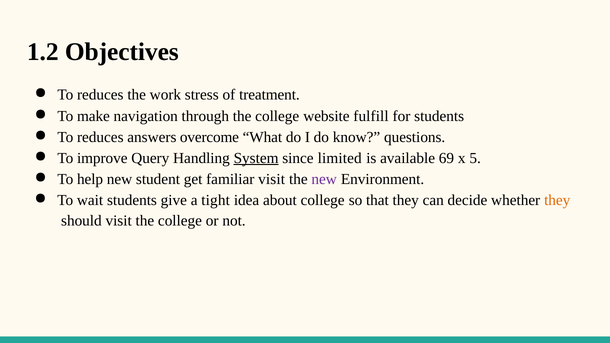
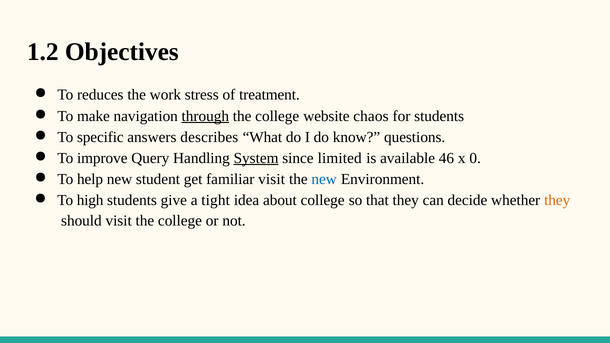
through underline: none -> present (205, 116)
fulfill: fulfill -> chaos (371, 116)
reduces: reduces -> specific (100, 137)
overcome: overcome -> describes (209, 137)
69: 69 -> 46 (446, 158)
5: 5 -> 0 (475, 158)
new colour: purple -> blue (324, 179)
wait: wait -> high (90, 200)
